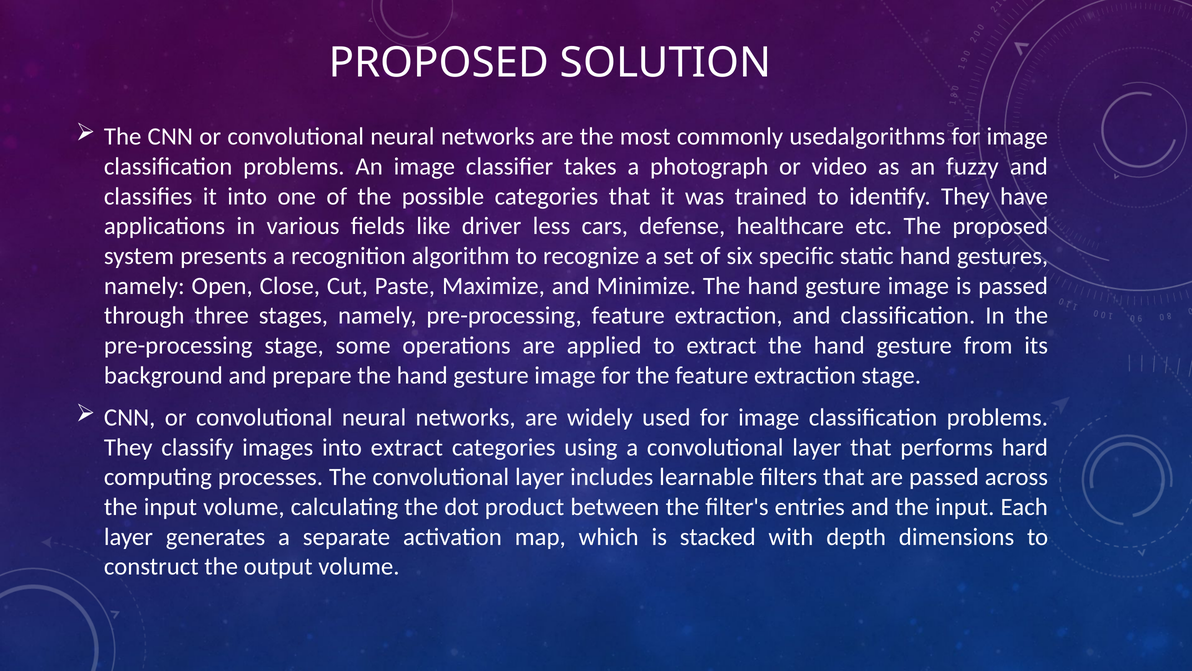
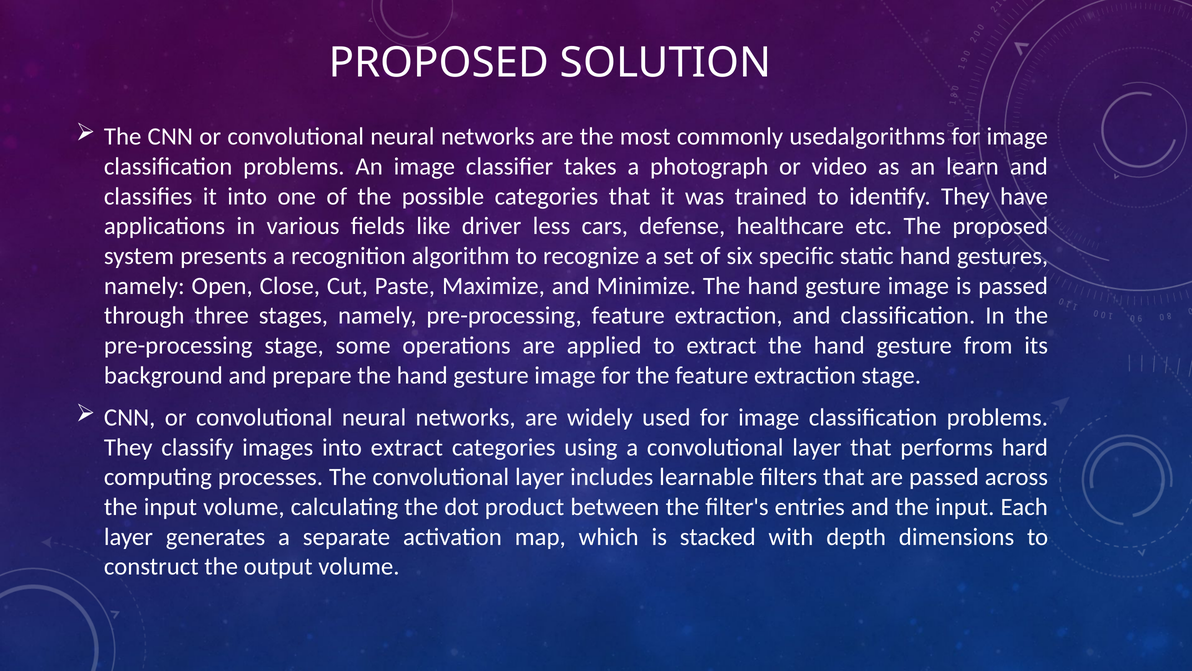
fuzzy: fuzzy -> learn (972, 166)
